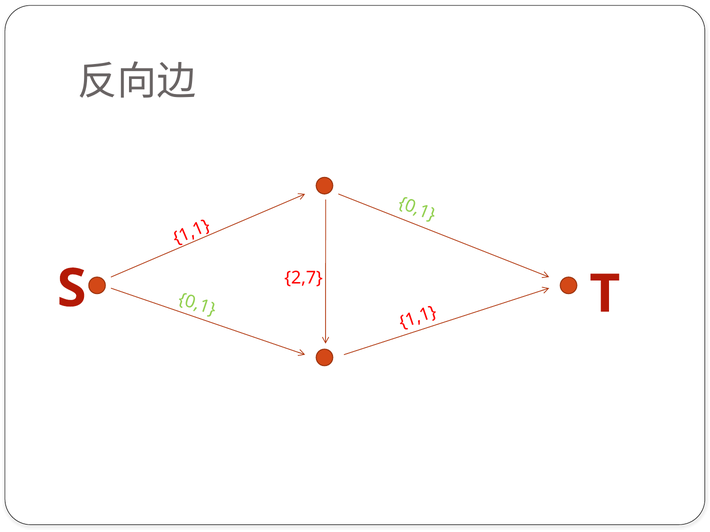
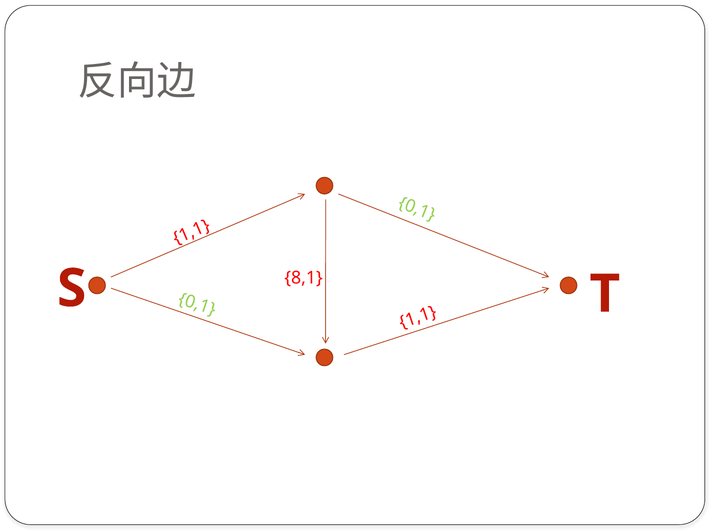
2,7: 2,7 -> 8,1 (304, 278)
